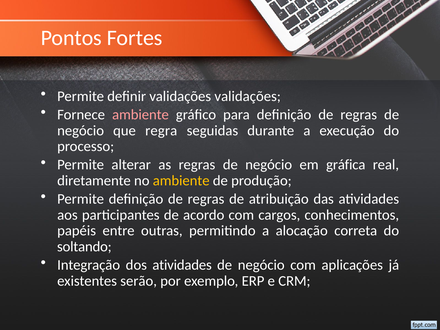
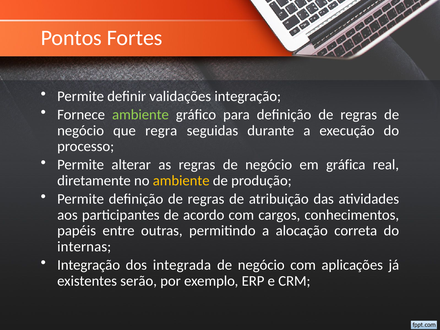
validações validações: validações -> integração (248, 96)
ambiente colour: pink -> light green (140, 115)
soltando: soltando -> internas (84, 247)
dos atividades: atividades -> integrada (182, 265)
